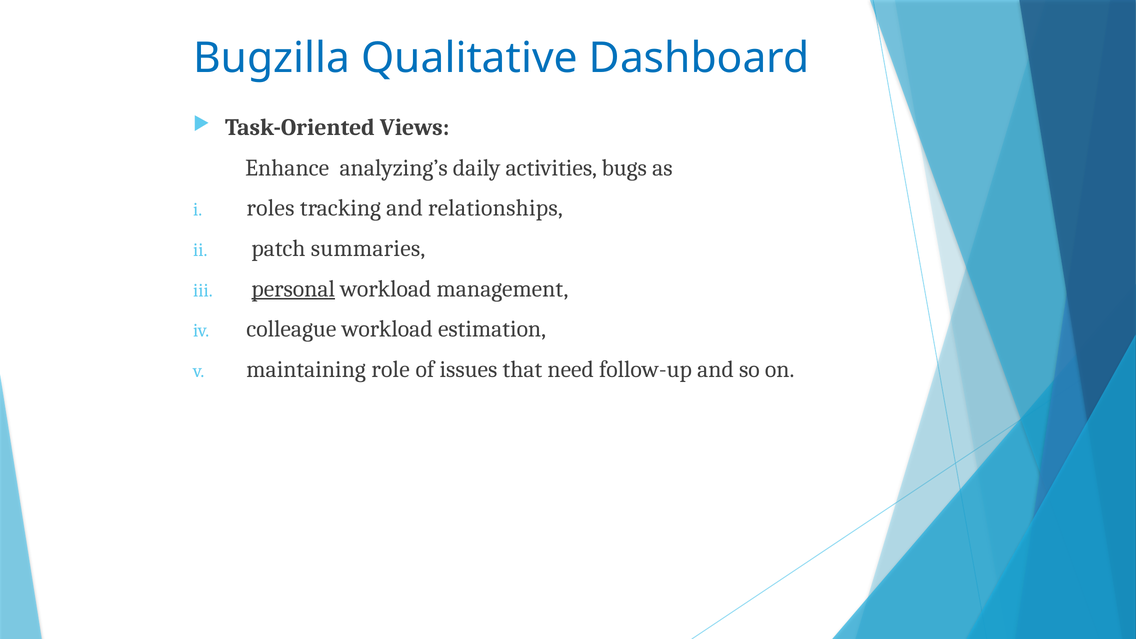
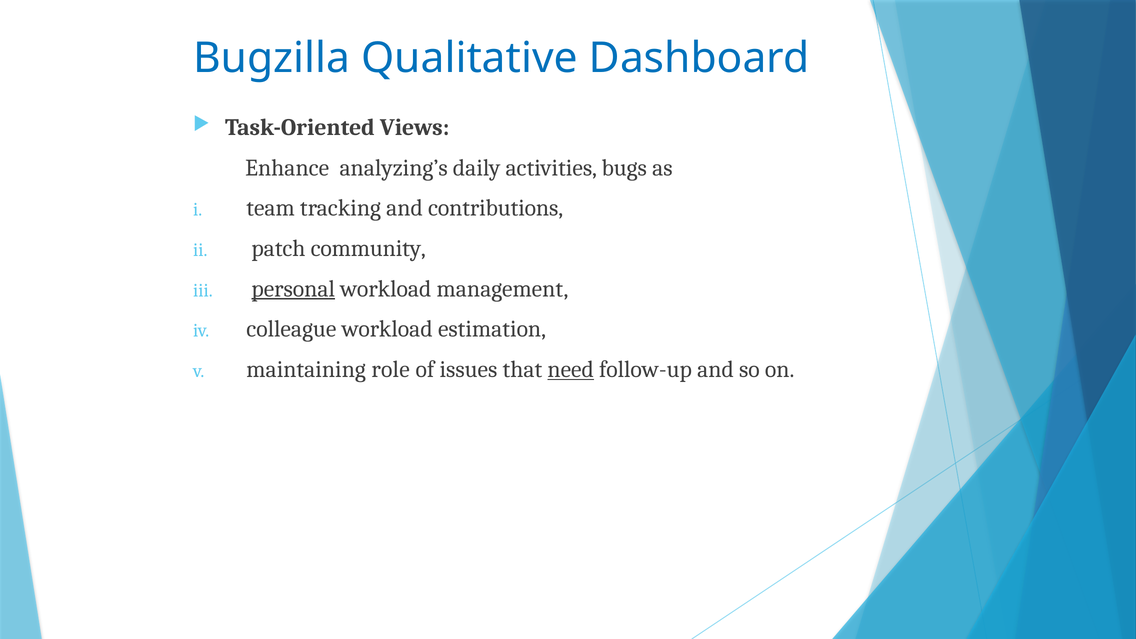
roles: roles -> team (271, 208)
relationships: relationships -> contributions (496, 208)
summaries: summaries -> community (368, 248)
need underline: none -> present (571, 369)
